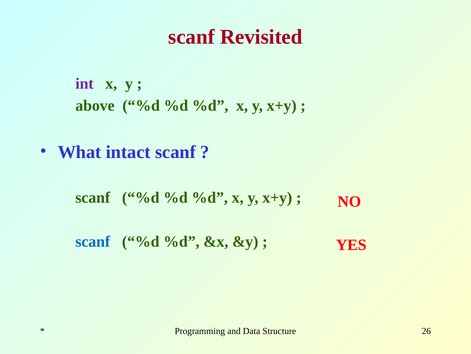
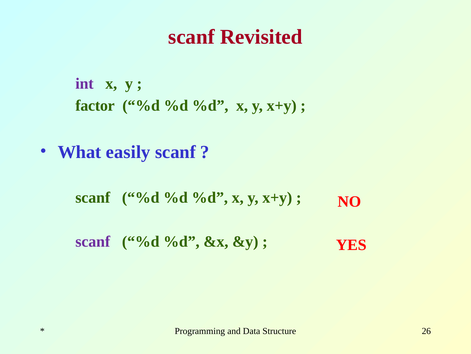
above: above -> factor (95, 106)
intact: intact -> easily (128, 152)
scanf colour: blue -> purple (93, 241)
